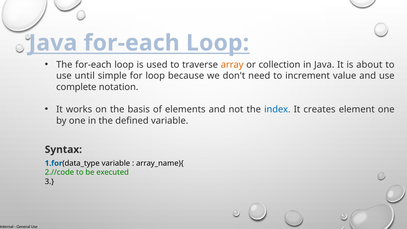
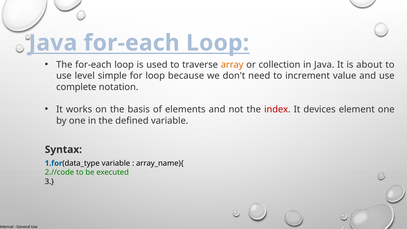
until: until -> level (85, 76)
index colour: blue -> red (277, 109)
creates: creates -> devices (320, 109)
